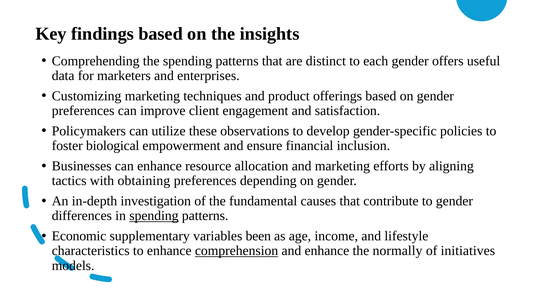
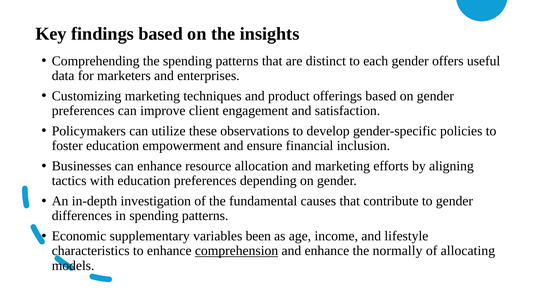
foster biological: biological -> education (113, 146)
with obtaining: obtaining -> education (144, 181)
spending underline: present -> none (154, 216)
initiatives: initiatives -> allocating (468, 251)
